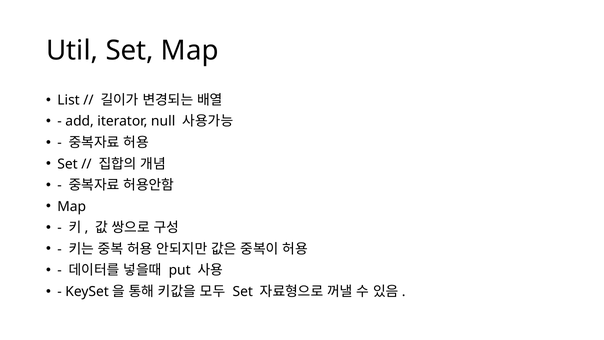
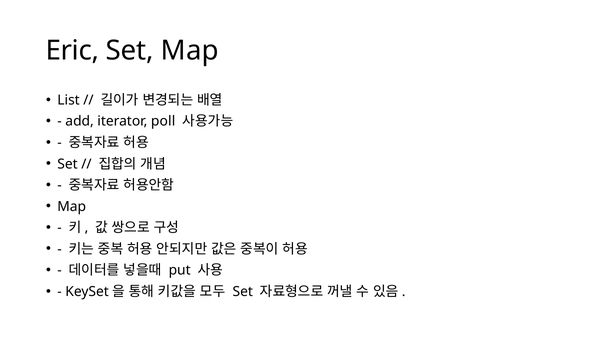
Util: Util -> Eric (72, 51)
null: null -> poll (163, 121)
